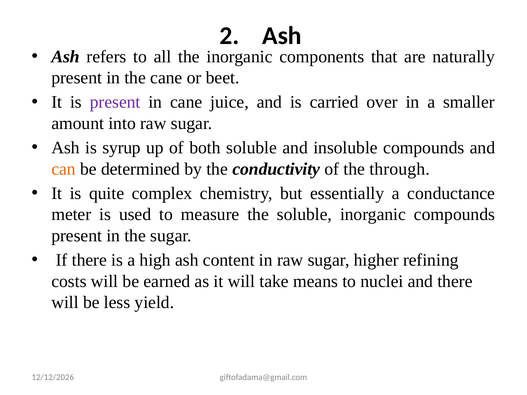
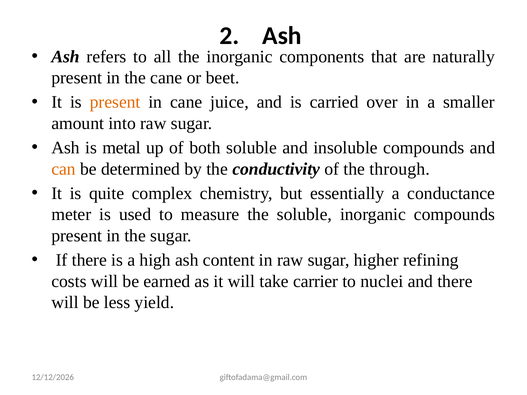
present colour: purple -> orange (115, 102)
syrup: syrup -> metal (122, 148)
means: means -> carrier (316, 281)
